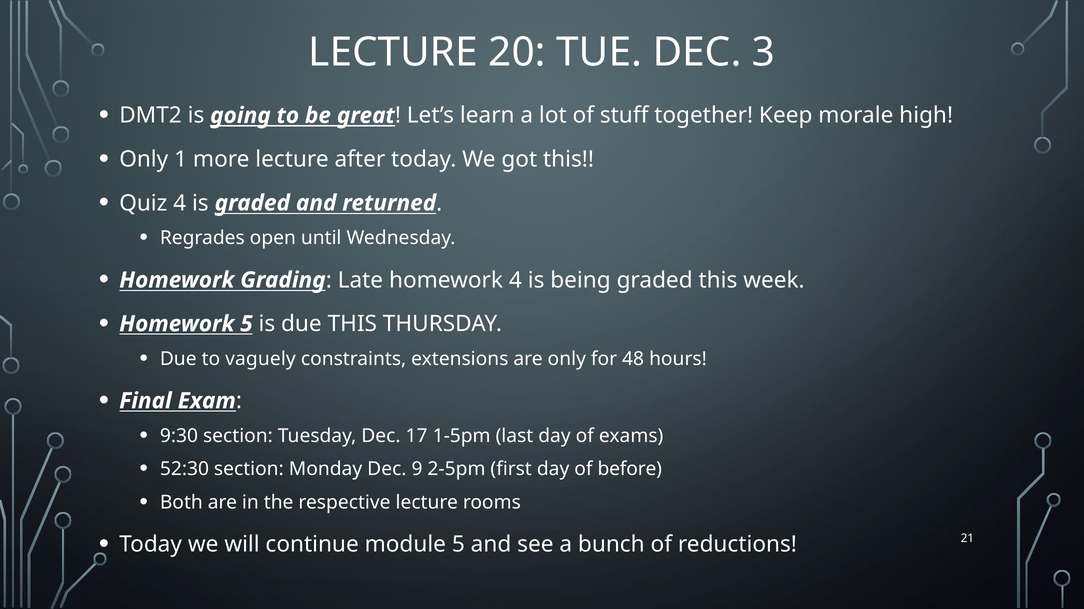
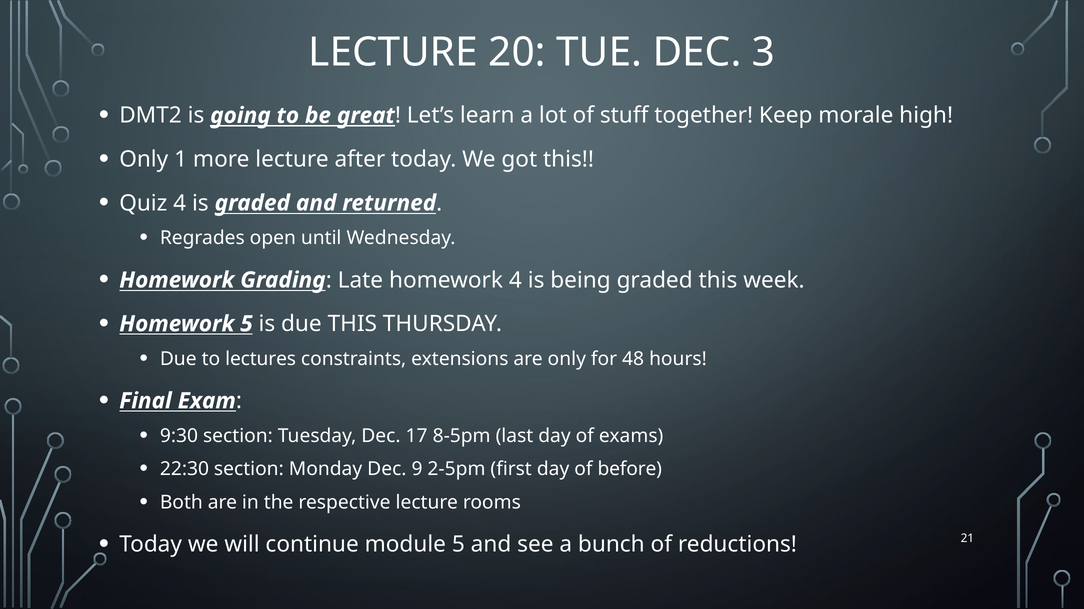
vaguely: vaguely -> lectures (261, 359)
1-5pm: 1-5pm -> 8-5pm (462, 436)
52:30: 52:30 -> 22:30 (184, 470)
